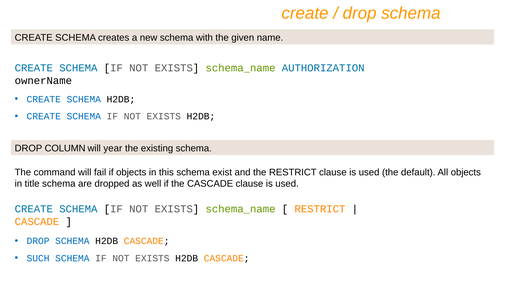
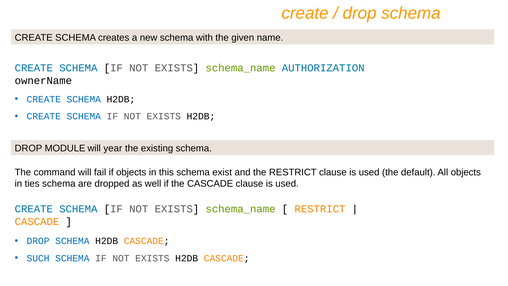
COLUMN: COLUMN -> MODULE (65, 148)
title: title -> ties (32, 184)
